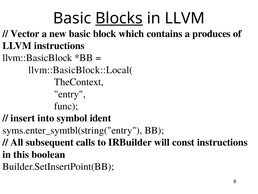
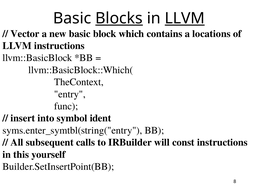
LLVM underline: none -> present (185, 18)
produces: produces -> locations (211, 34)
llvm::BasicBlock::Local(: llvm::BasicBlock::Local( -> llvm::BasicBlock::Which( (81, 70)
boolean: boolean -> yourself (48, 154)
